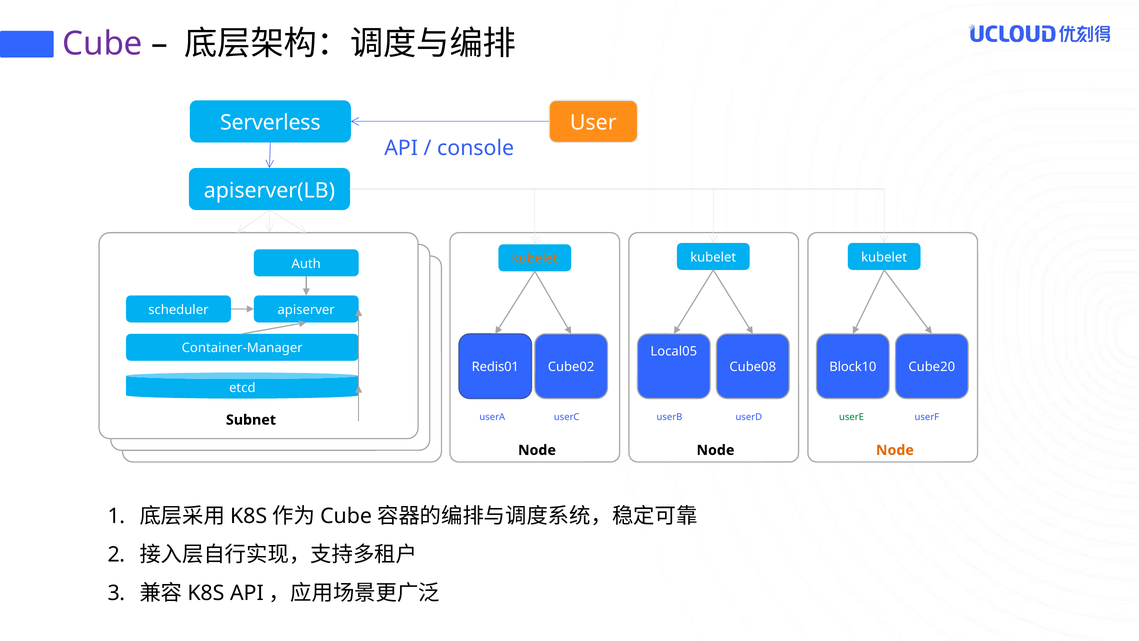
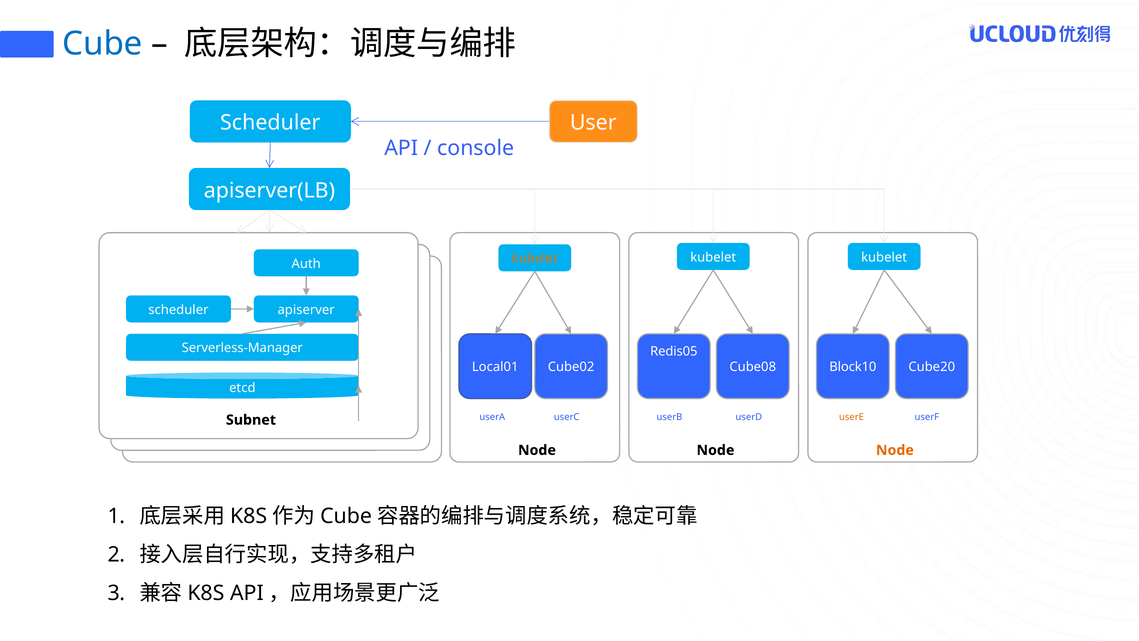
Cube colour: purple -> blue (102, 44)
Serverless: Serverless -> Scheduler (270, 123)
Container-Manager: Container-Manager -> Serverless-Manager (242, 348)
Local05: Local05 -> Redis05 (674, 351)
Redis01: Redis01 -> Local01 (495, 367)
userE colour: green -> orange (851, 417)
